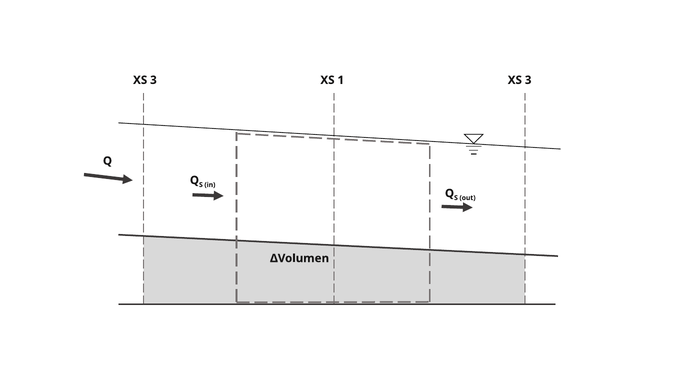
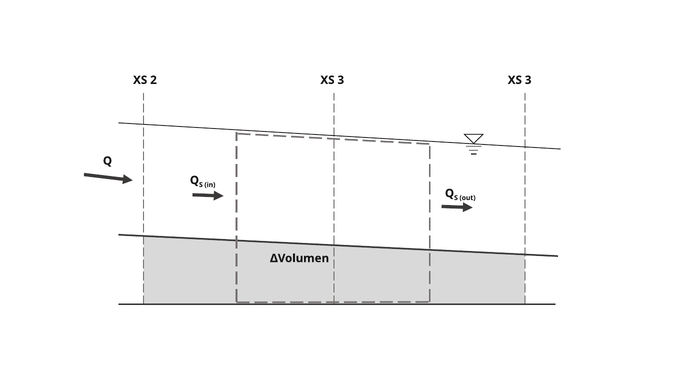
3: 3 -> 2 (153, 80)
1: 1 -> 3 (341, 80)
